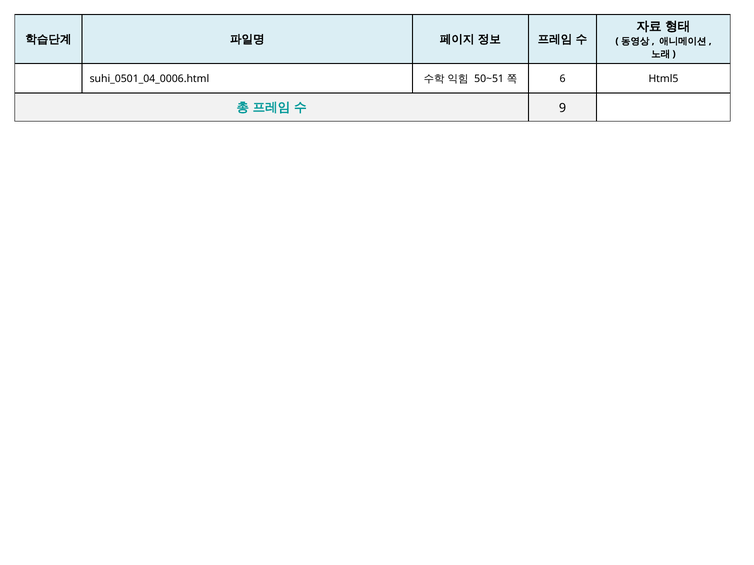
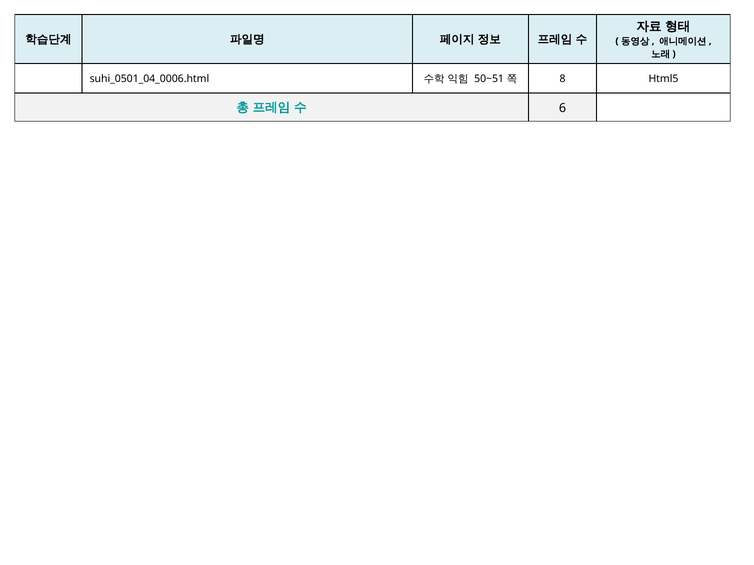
6: 6 -> 8 (563, 79)
9: 9 -> 6 (563, 108)
